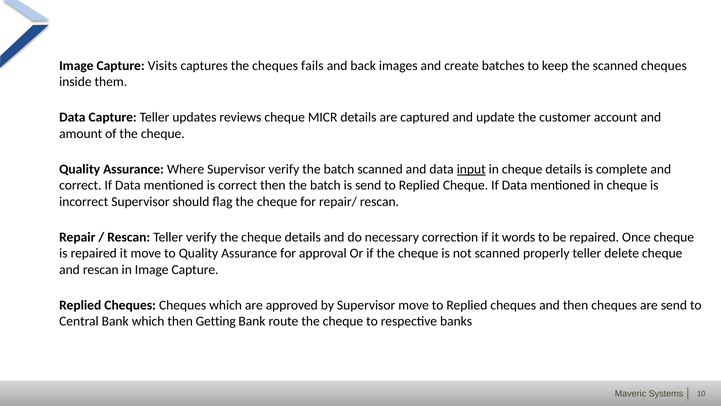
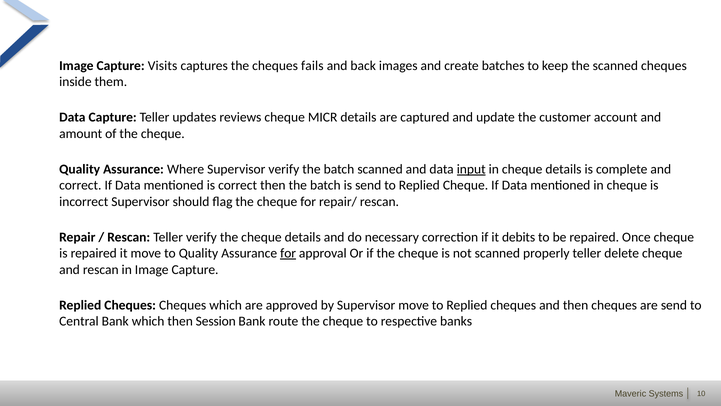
words: words -> debits (519, 237)
for underline: none -> present (288, 253)
Getting: Getting -> Session (216, 321)
